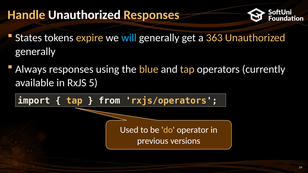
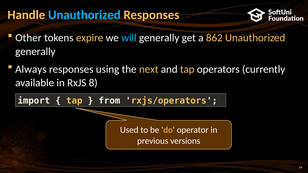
Unauthorized colour: white -> light blue (84, 15)
States: States -> Other (28, 38)
363: 363 -> 862 (214, 38)
blue: blue -> next (149, 69)
5: 5 -> 8 (93, 83)
